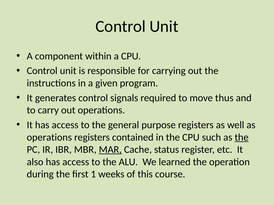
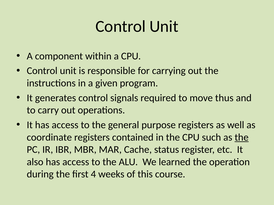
operations: operations -> coordinate (49, 138)
MAR underline: present -> none (110, 150)
1: 1 -> 4 (93, 175)
